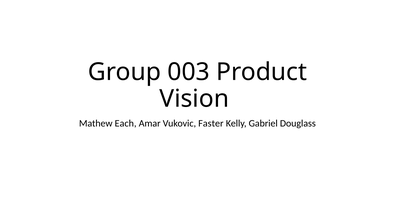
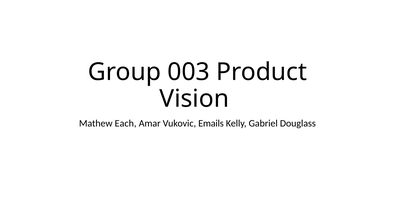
Faster: Faster -> Emails (211, 123)
